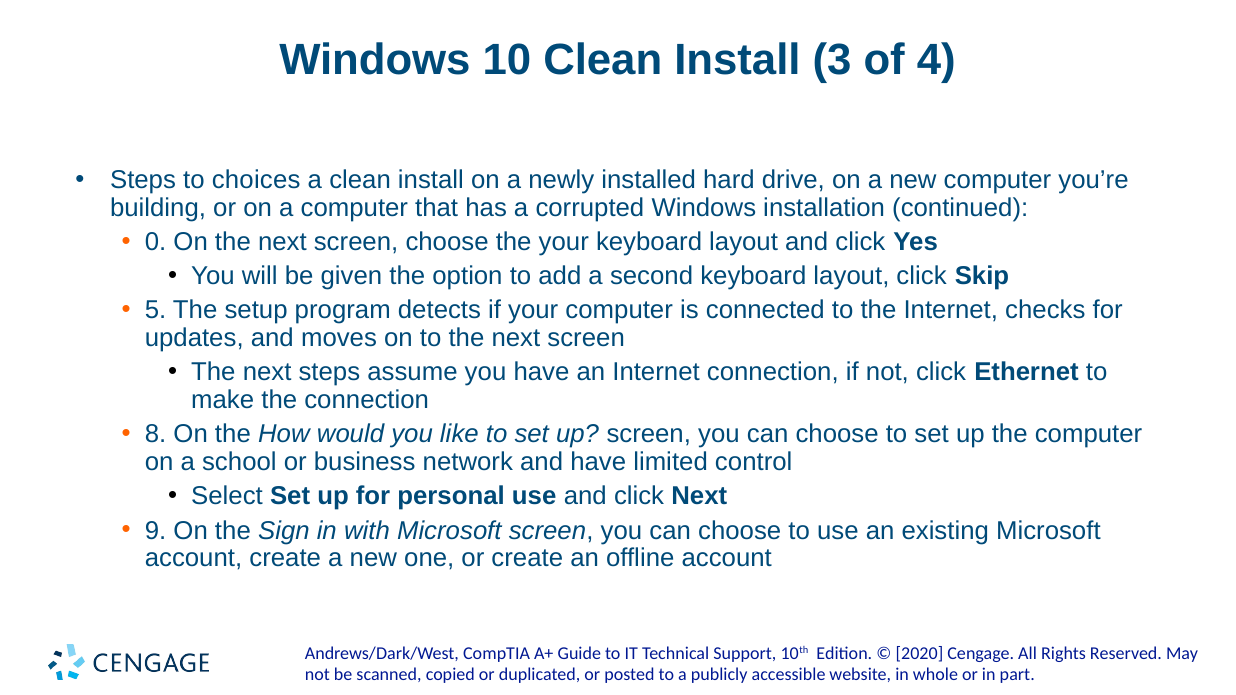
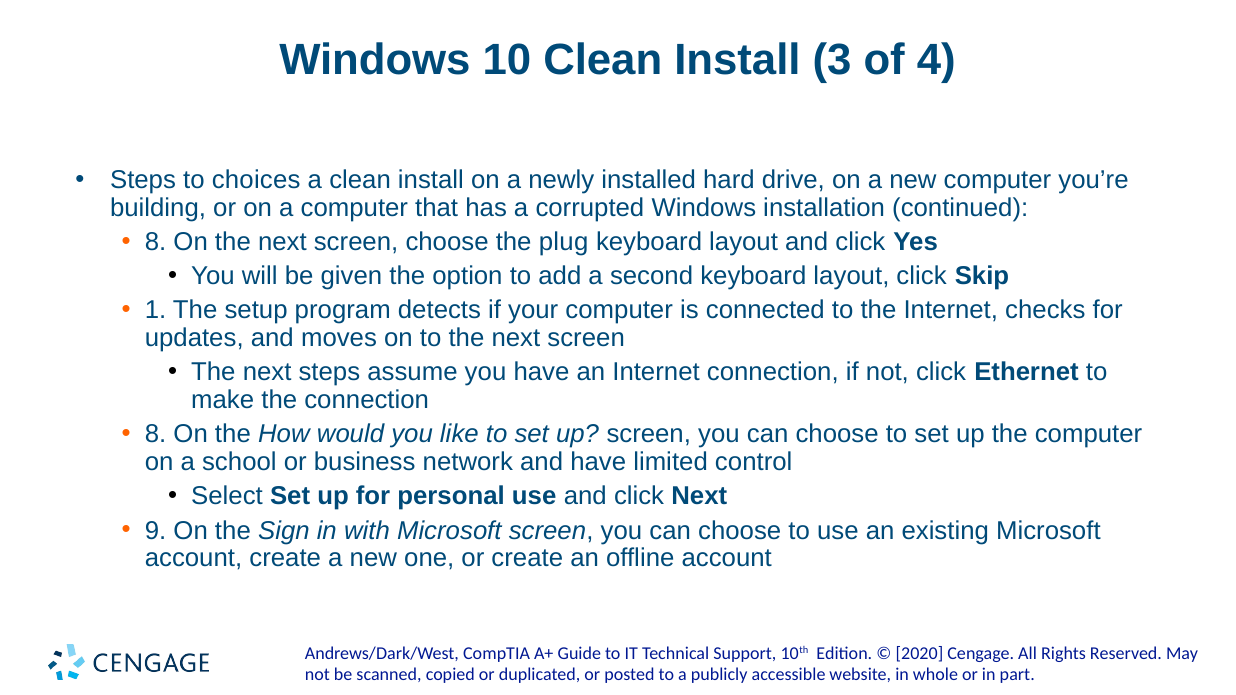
0: 0 -> 8 (156, 242)
the your: your -> plug (564, 242)
5: 5 -> 1 (156, 310)
